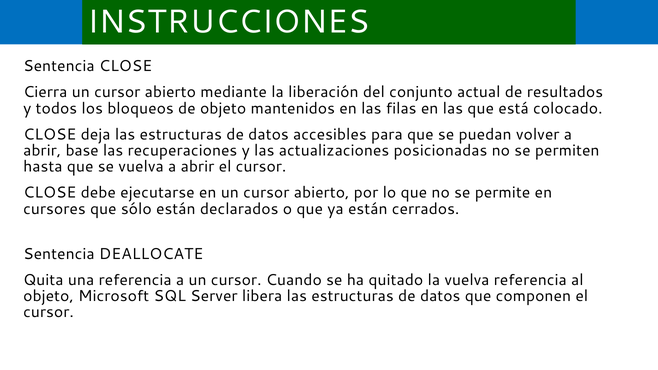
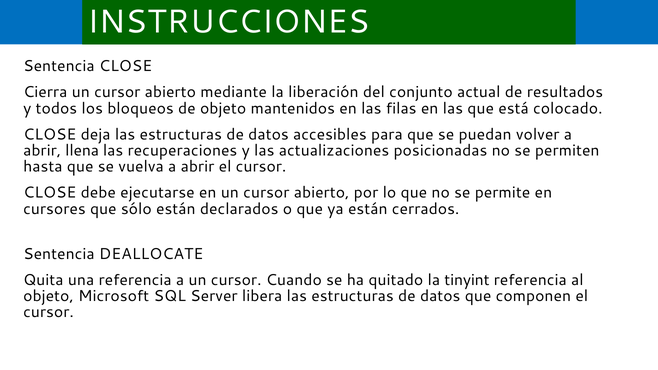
base: base -> llena (82, 151)
la vuelva: vuelva -> tinyint (467, 280)
